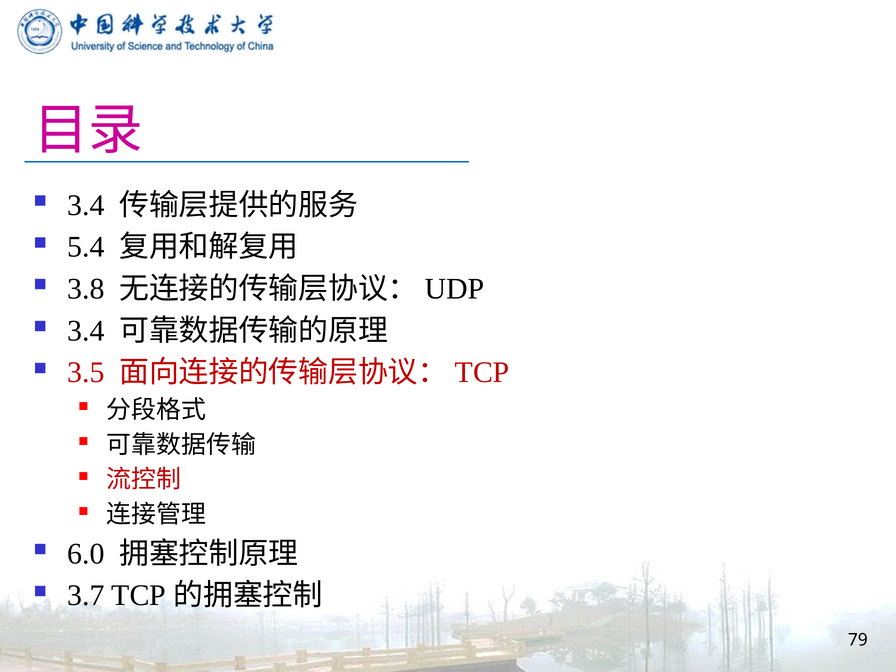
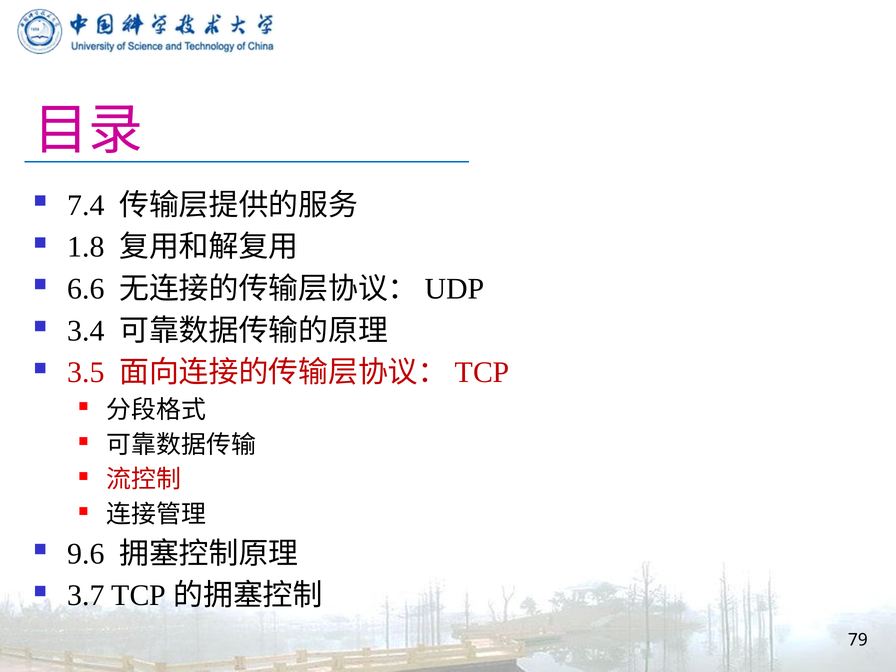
3.4: 3.4 -> 7.4 (86, 205)
5.4: 5.4 -> 1.8 (86, 247)
3.8: 3.8 -> 6.6 (86, 289)
6.0: 6.0 -> 9.6 (86, 554)
